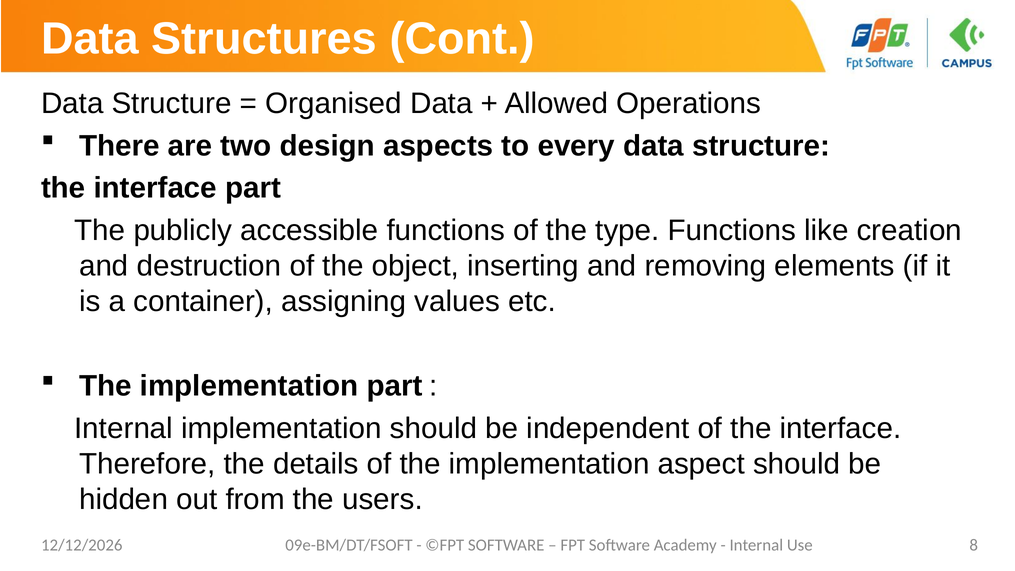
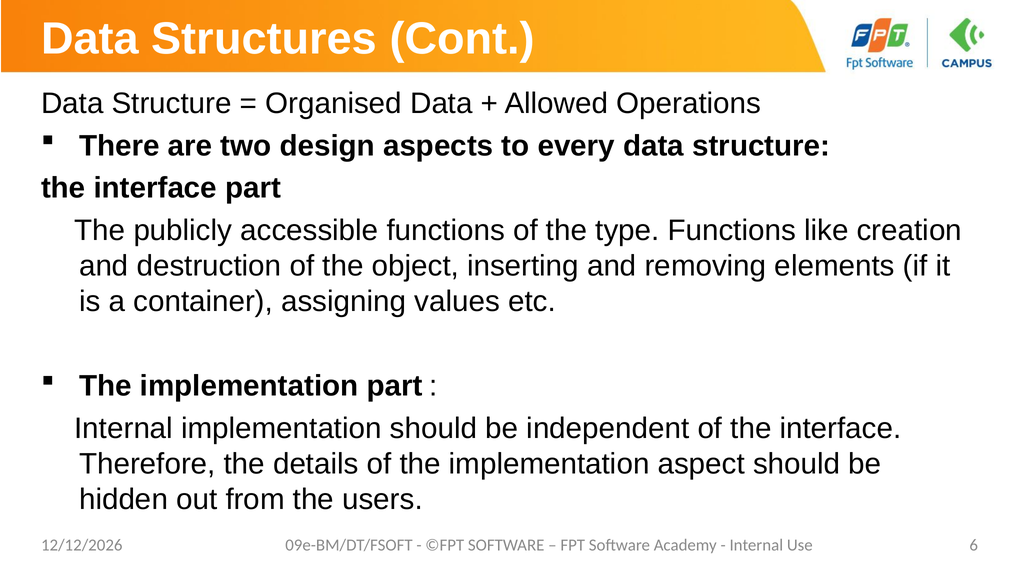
8: 8 -> 6 (974, 545)
